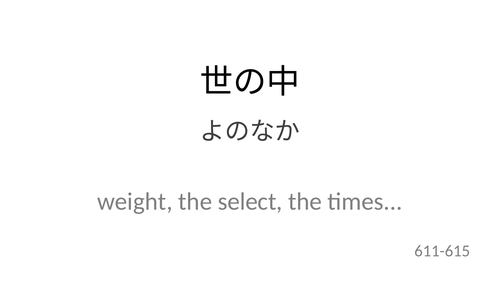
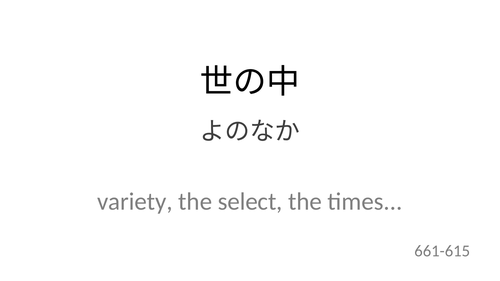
weight: weight -> variety (135, 202)
611-615: 611-615 -> 661-615 (442, 251)
